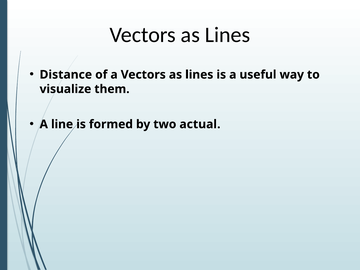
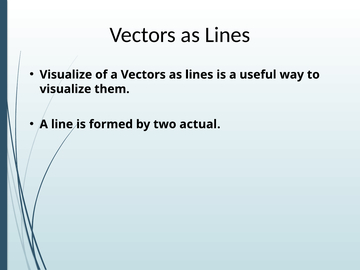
Distance: Distance -> Visualize (66, 75)
